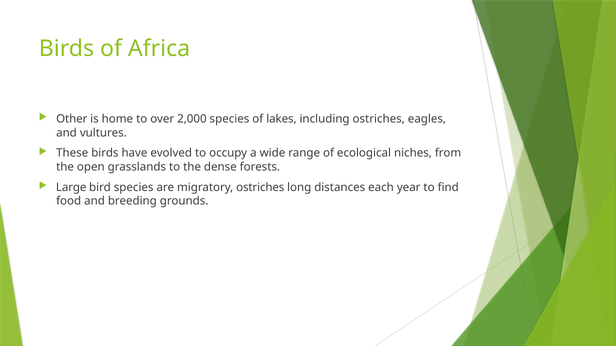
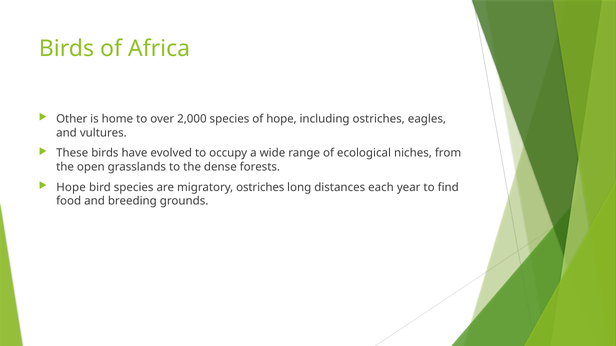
of lakes: lakes -> hope (281, 119)
Large: Large -> Hope (71, 187)
